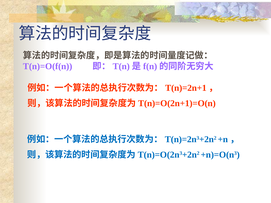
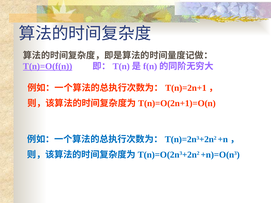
T(n)=O(f(n underline: none -> present (48, 66)
